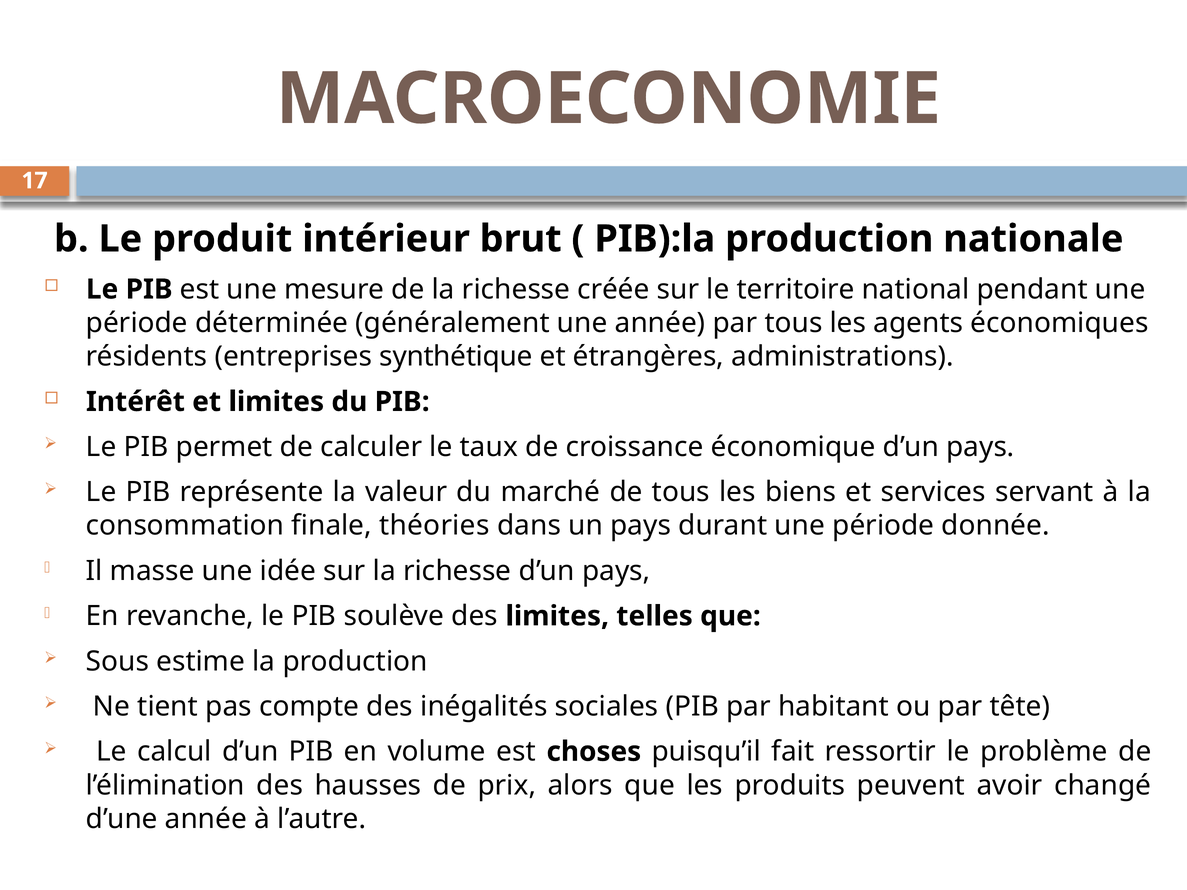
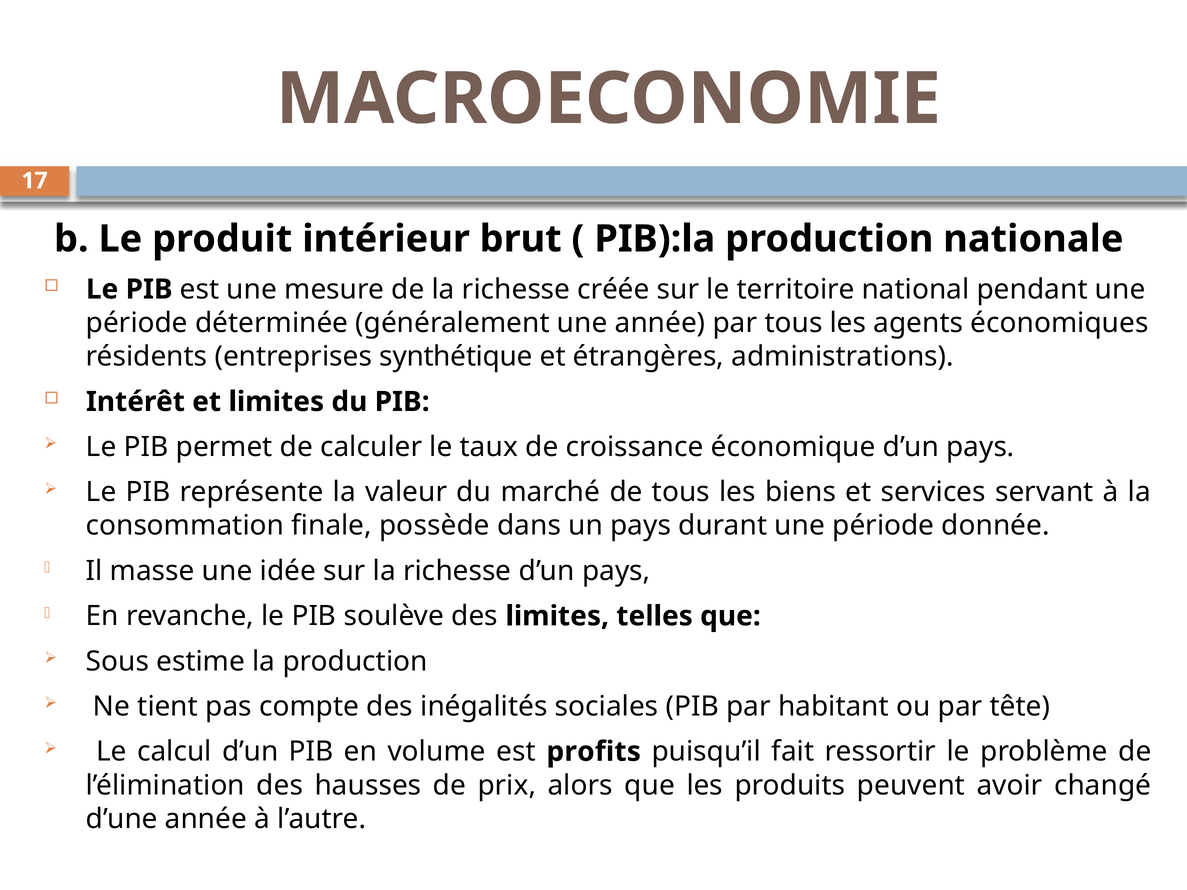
théories: théories -> possède (434, 526)
choses: choses -> profits (594, 752)
